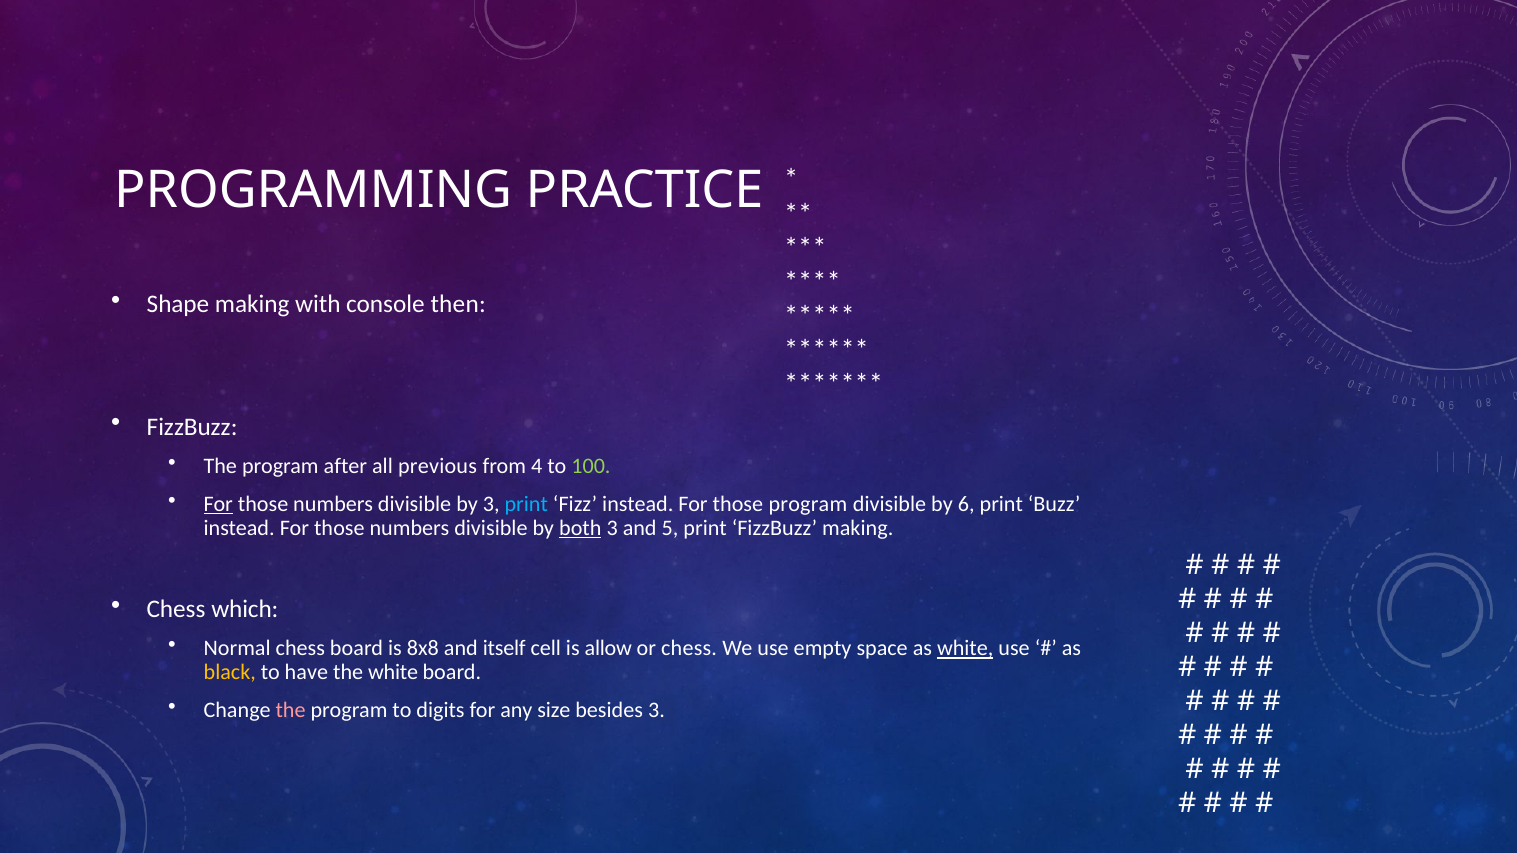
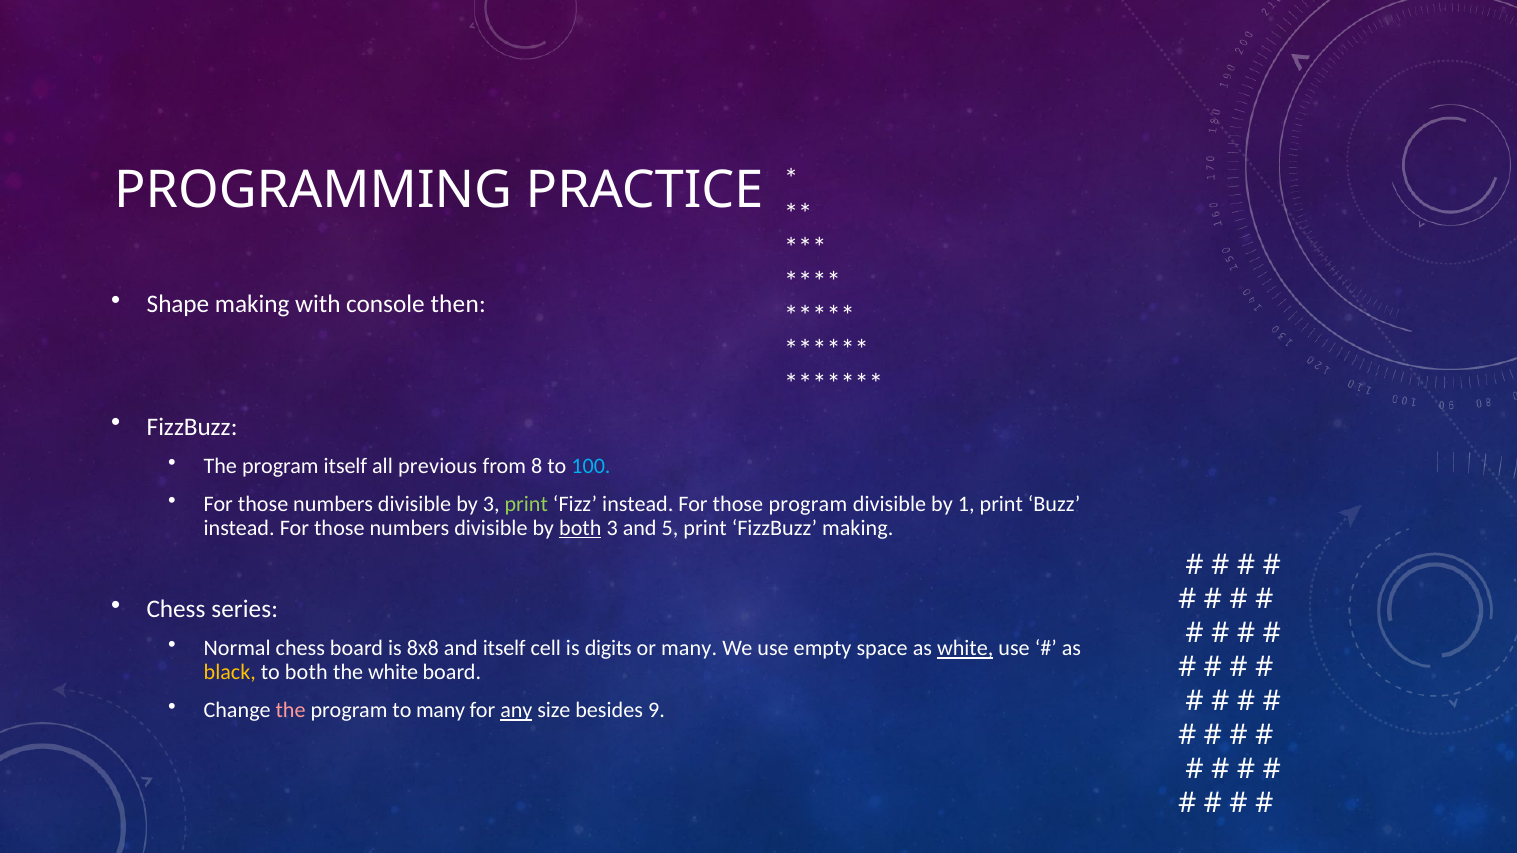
program after: after -> itself (345, 466)
4: 4 -> 8 (537, 466)
100 colour: light green -> light blue (591, 466)
For underline: present -> none (218, 505)
print colour: light blue -> light green (526, 505)
6: 6 -> 1 (966, 505)
which: which -> series (245, 609)
allow: allow -> digits (608, 649)
or chess: chess -> many (689, 649)
to have: have -> both (306, 673)
to digits: digits -> many (441, 711)
any underline: none -> present (516, 711)
besides 3: 3 -> 9 (656, 711)
